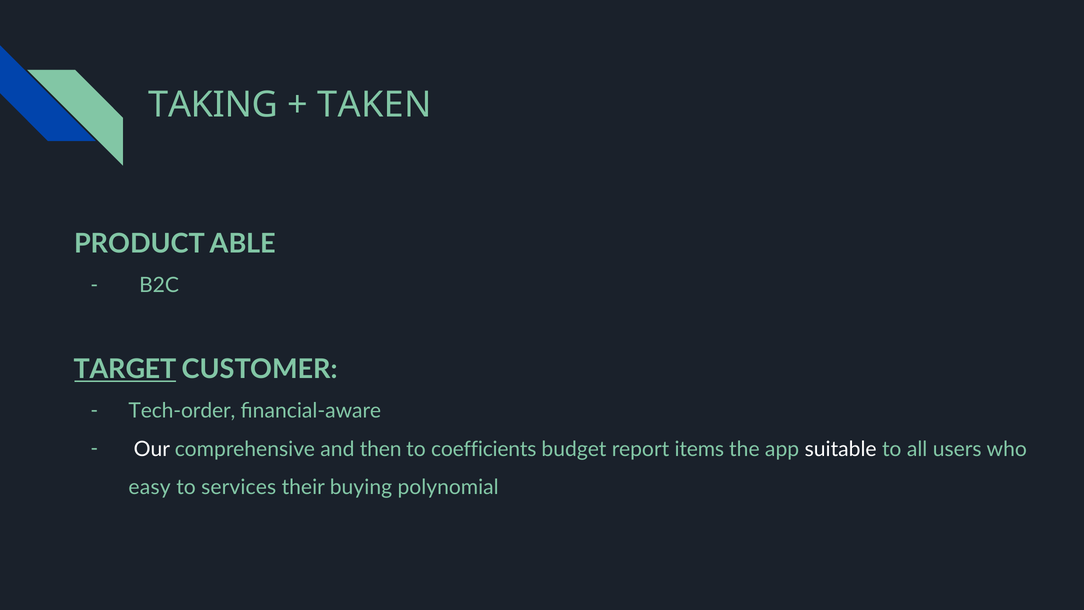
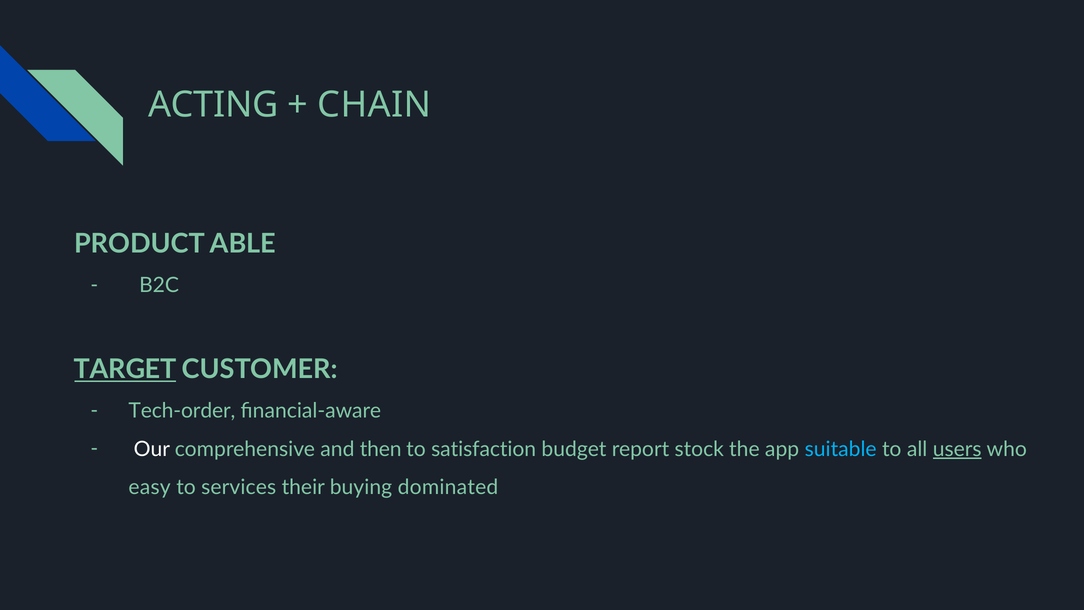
TAKING: TAKING -> ACTING (213, 105)
TAKEN: TAKEN -> CHAIN (374, 105)
coefficients: coefficients -> satisfaction (484, 449)
items: items -> stock (699, 449)
suitable colour: white -> light blue (841, 449)
users underline: none -> present (957, 449)
polynomial: polynomial -> dominated (448, 487)
